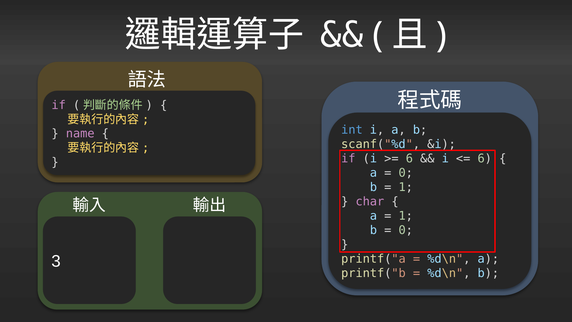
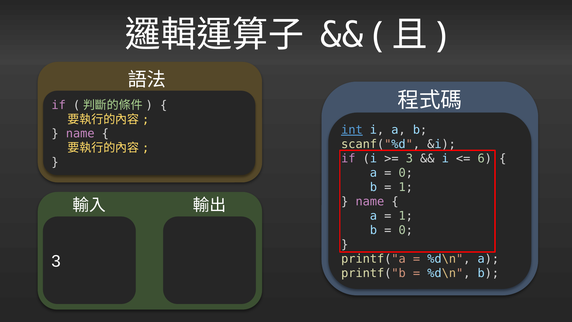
int underline: none -> present (352, 130)
6: 6 -> 3 (409, 159)
char: char -> name (370, 201)
